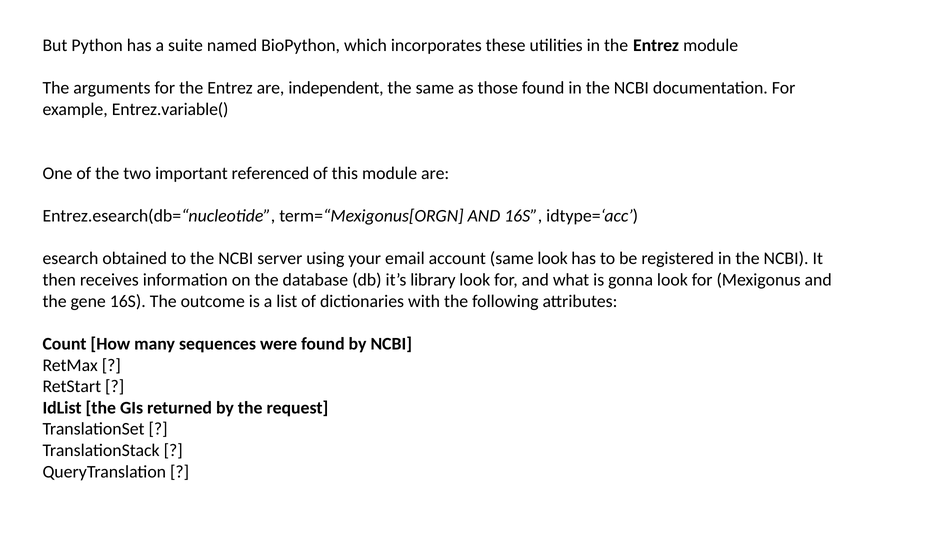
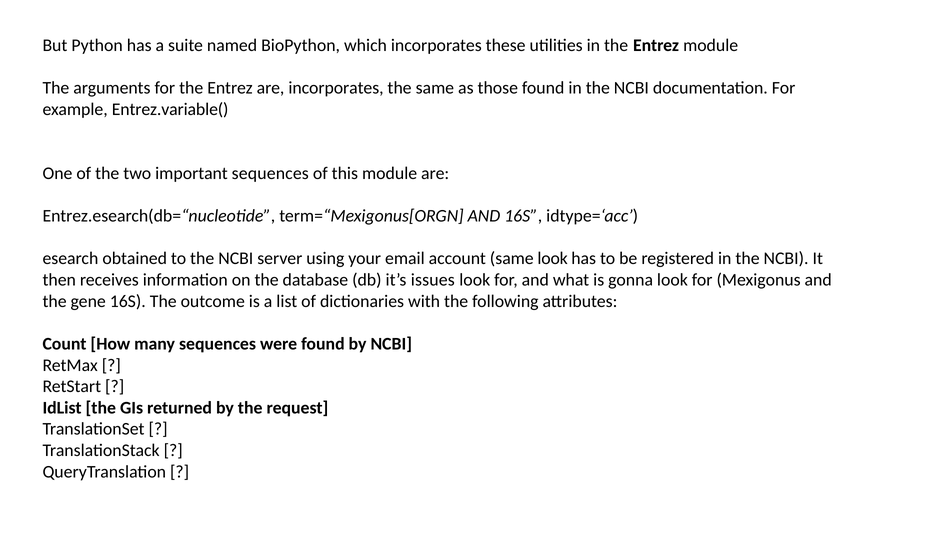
are independent: independent -> incorporates (336, 88)
important referenced: referenced -> sequences (270, 173)
library: library -> issues (433, 280)
